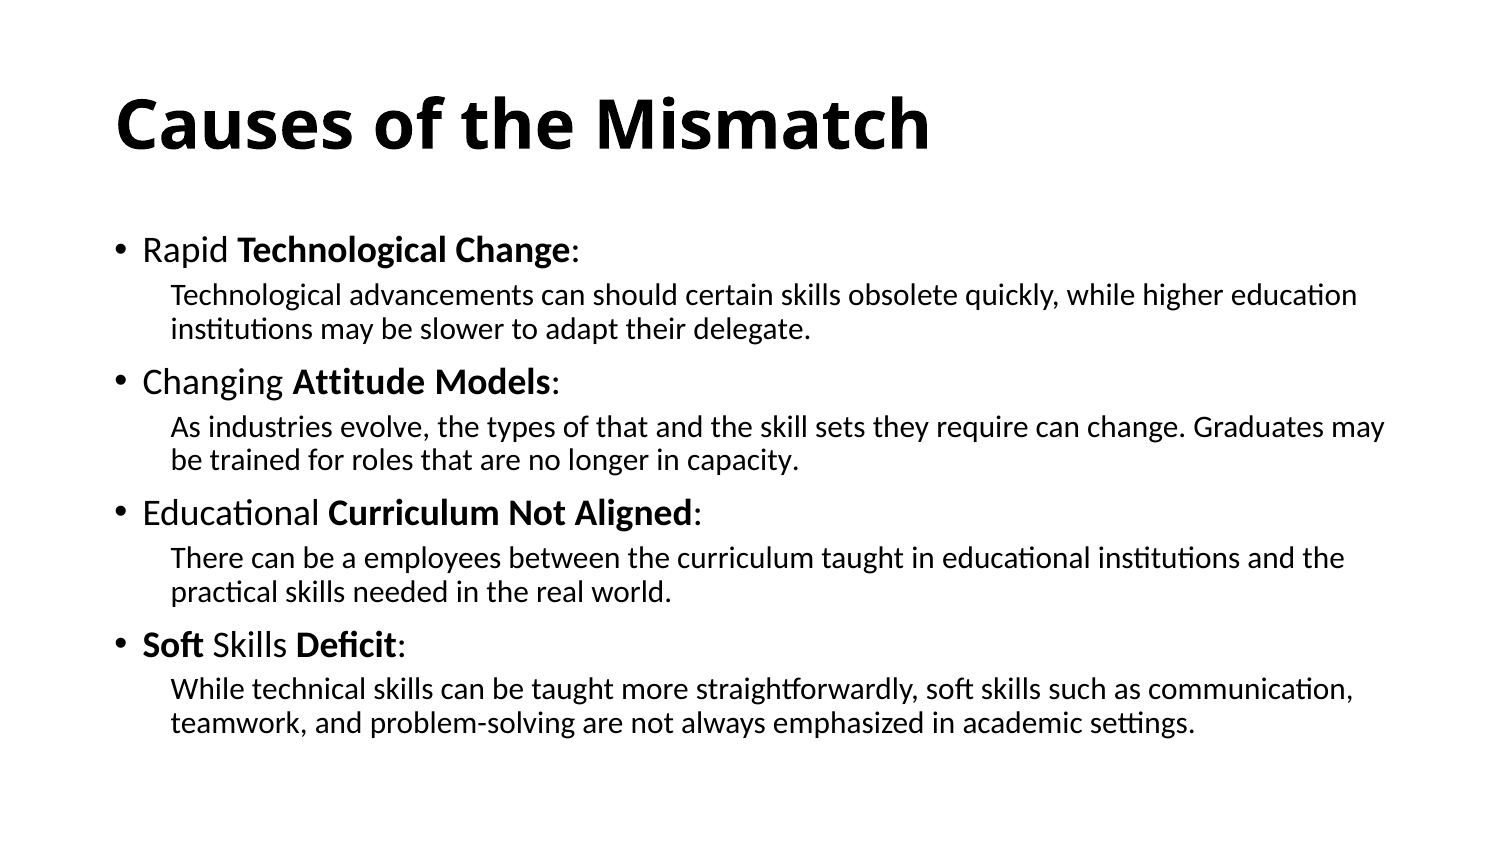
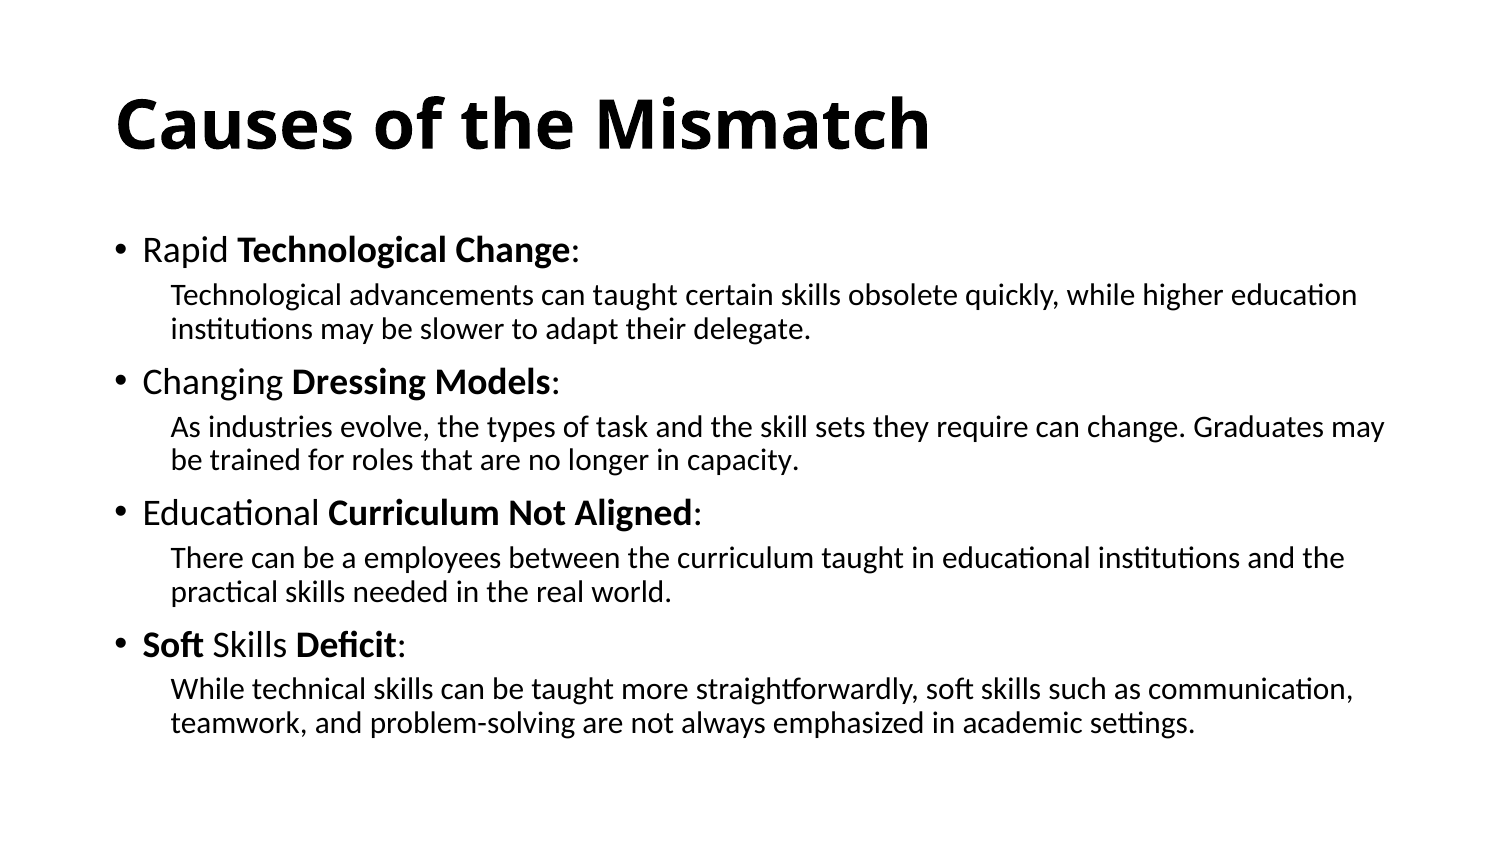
can should: should -> taught (635, 295)
Attitude: Attitude -> Dressing (359, 382)
of that: that -> task (622, 427)
